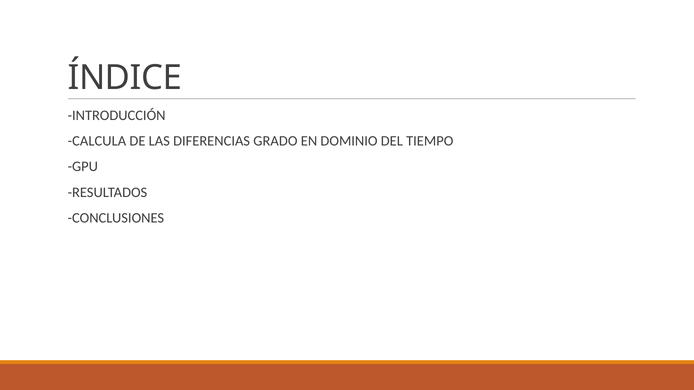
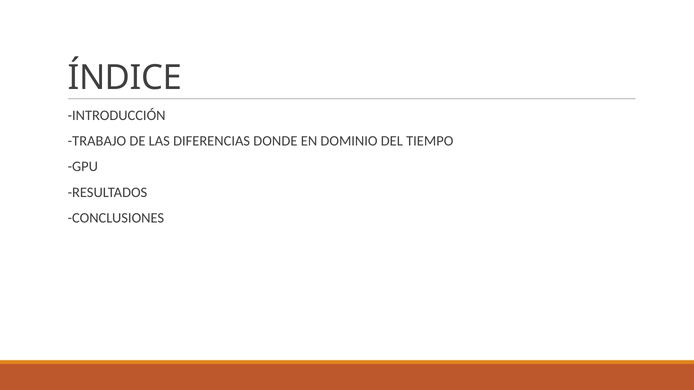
CALCULA: CALCULA -> TRABAJO (97, 141)
GRADO: GRADO -> DONDE (275, 141)
